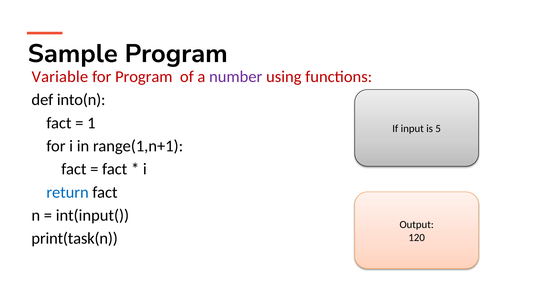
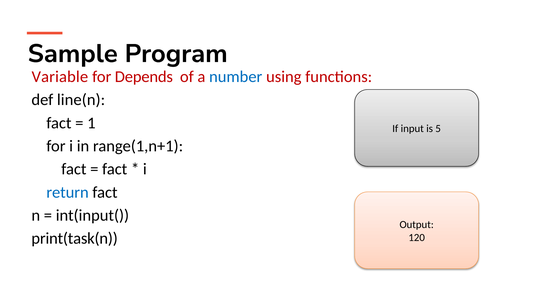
for Program: Program -> Depends (144, 77)
number colour: purple -> blue (236, 77)
into(n: into(n -> line(n (81, 100)
